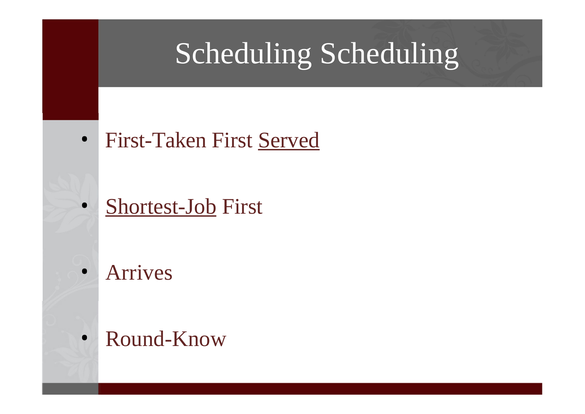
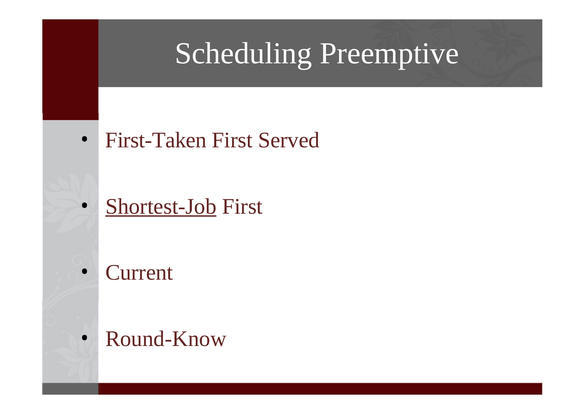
Scheduling Scheduling: Scheduling -> Preemptive (390, 53)
Served underline: present -> none (289, 140)
Arrives: Arrives -> Current (139, 272)
